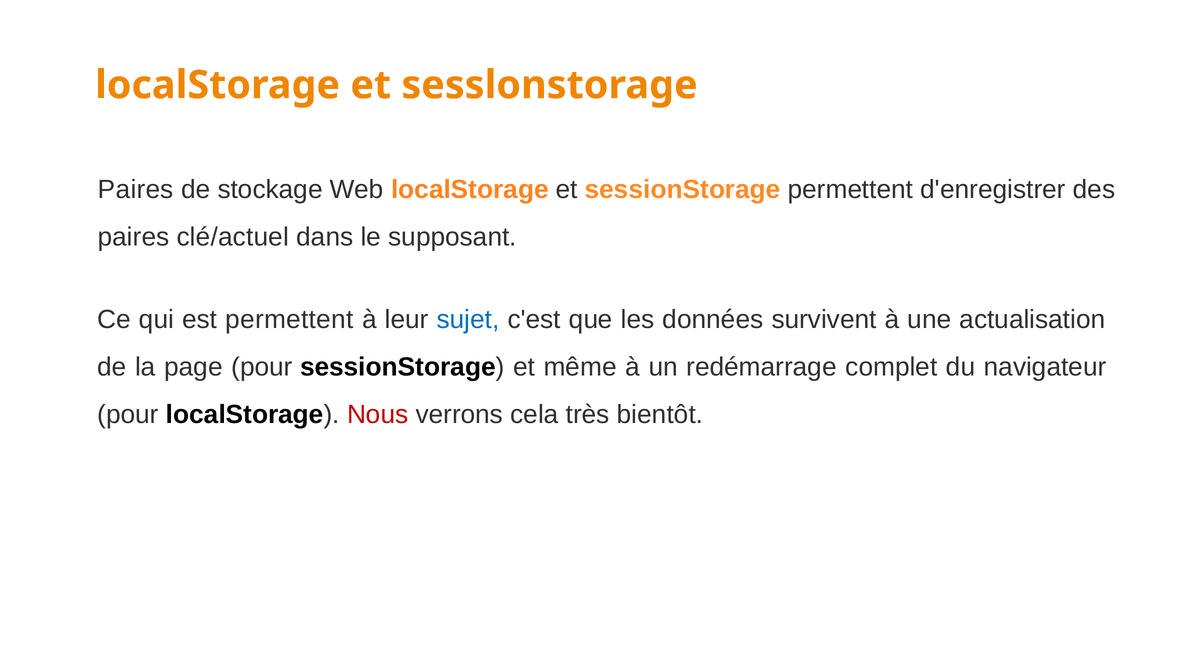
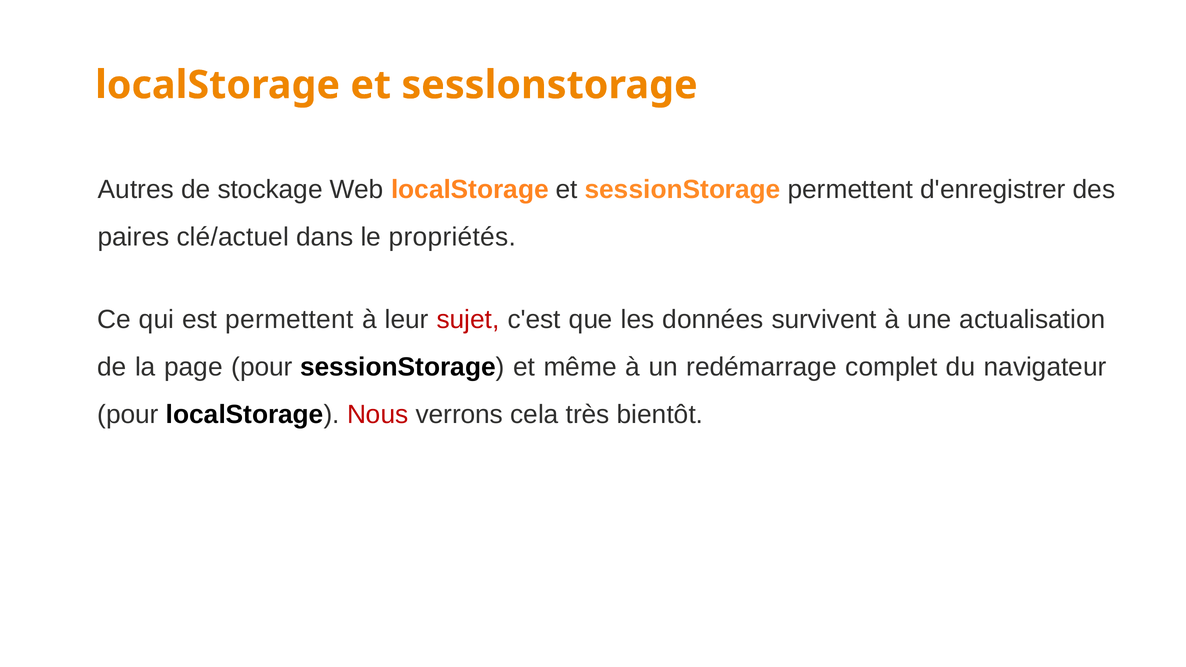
Paires: Paires -> Autres (136, 190)
supposant: supposant -> propriétés (452, 237)
sujet colour: blue -> red (468, 320)
